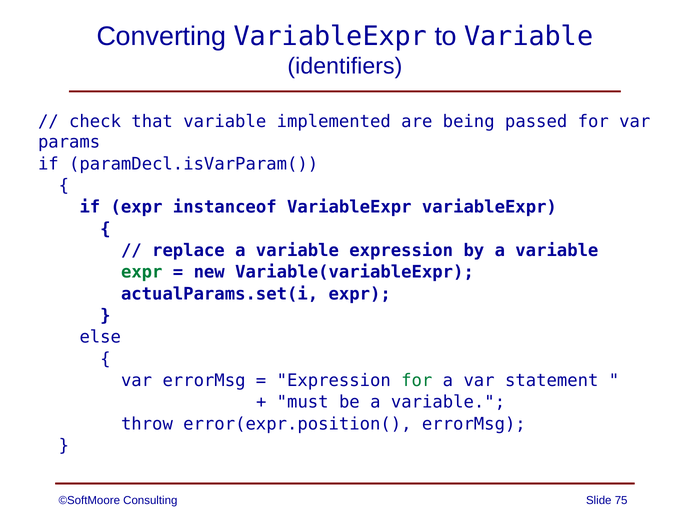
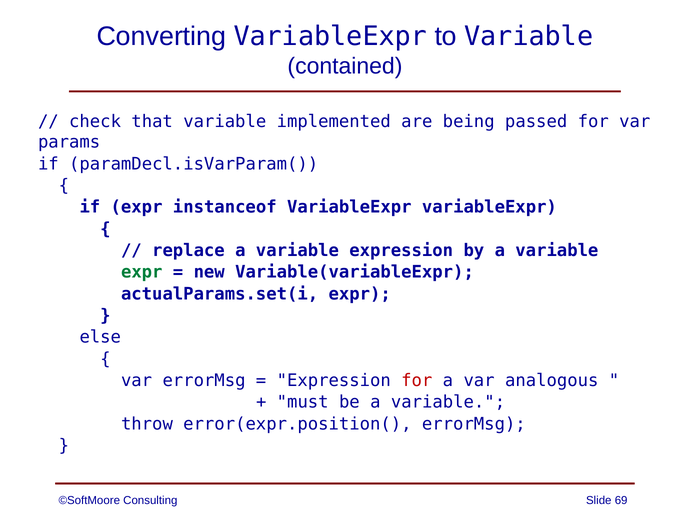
identifiers: identifiers -> contained (345, 66)
for colour: green -> red (417, 380)
statement: statement -> analogous (552, 380)
75: 75 -> 69 (621, 500)
